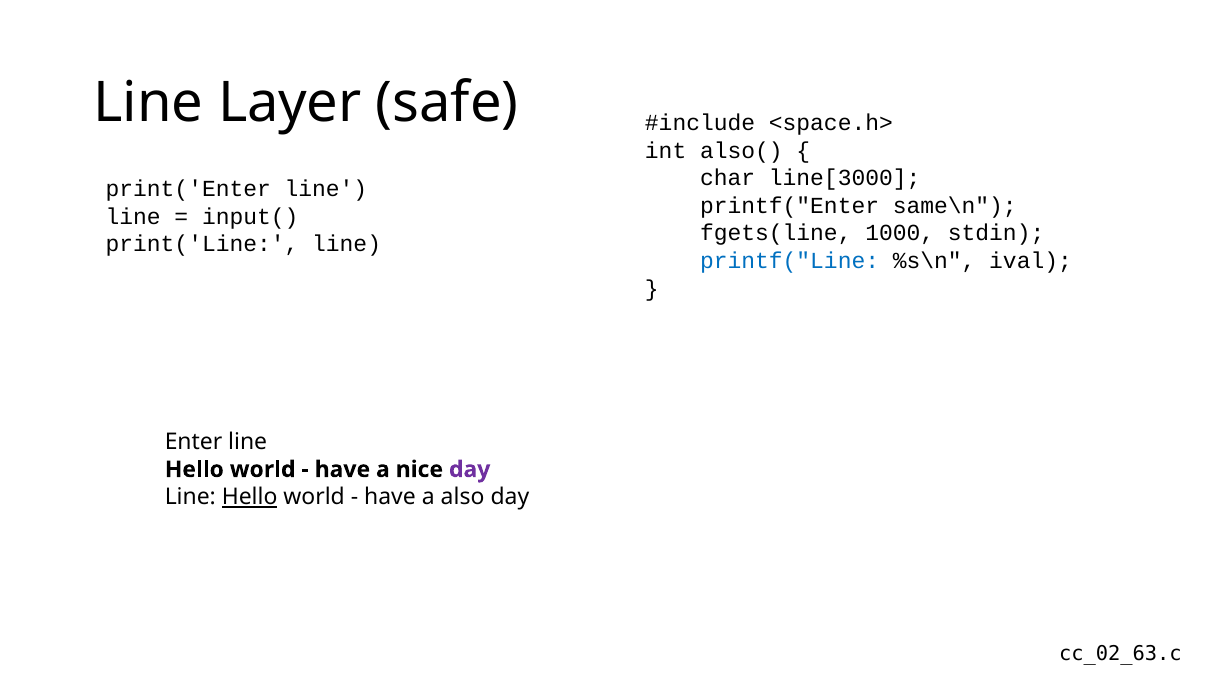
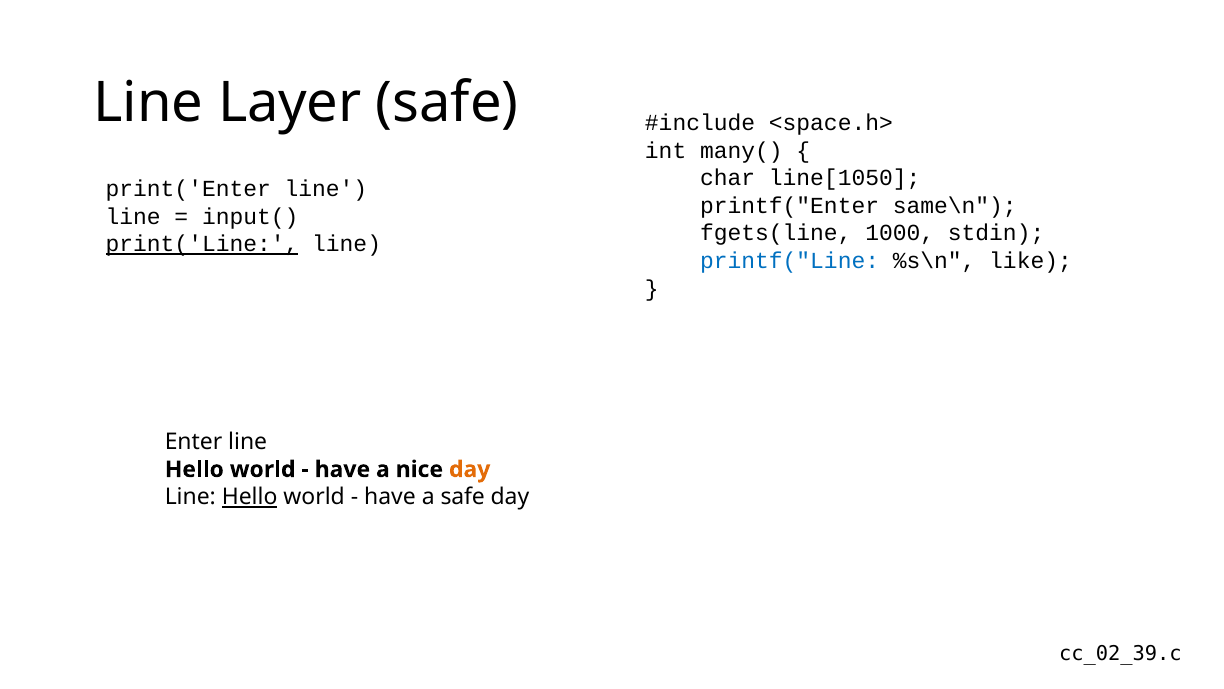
also(: also( -> many( (741, 151)
line[3000: line[3000 -> line[1050 (845, 178)
print('Line underline: none -> present (202, 244)
ival: ival -> like (1031, 261)
day colour: purple -> orange (470, 469)
a also: also -> safe (463, 497)
cc_02_63.c: cc_02_63.c -> cc_02_39.c (1120, 653)
